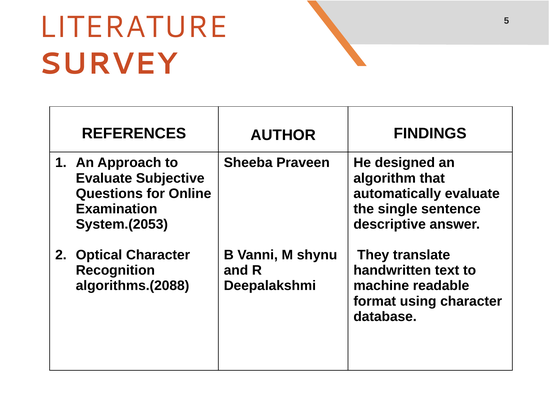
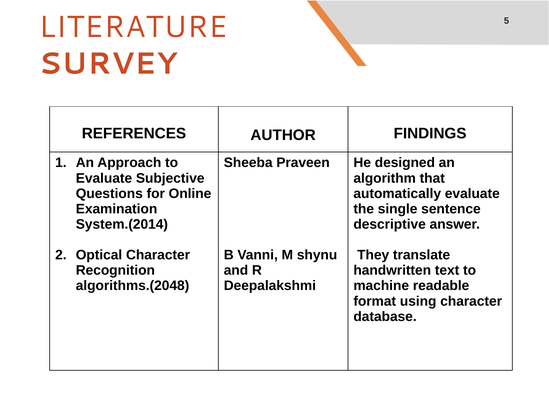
System.(2053: System.(2053 -> System.(2014 (122, 224)
algorithms.(2088: algorithms.(2088 -> algorithms.(2048 (133, 286)
